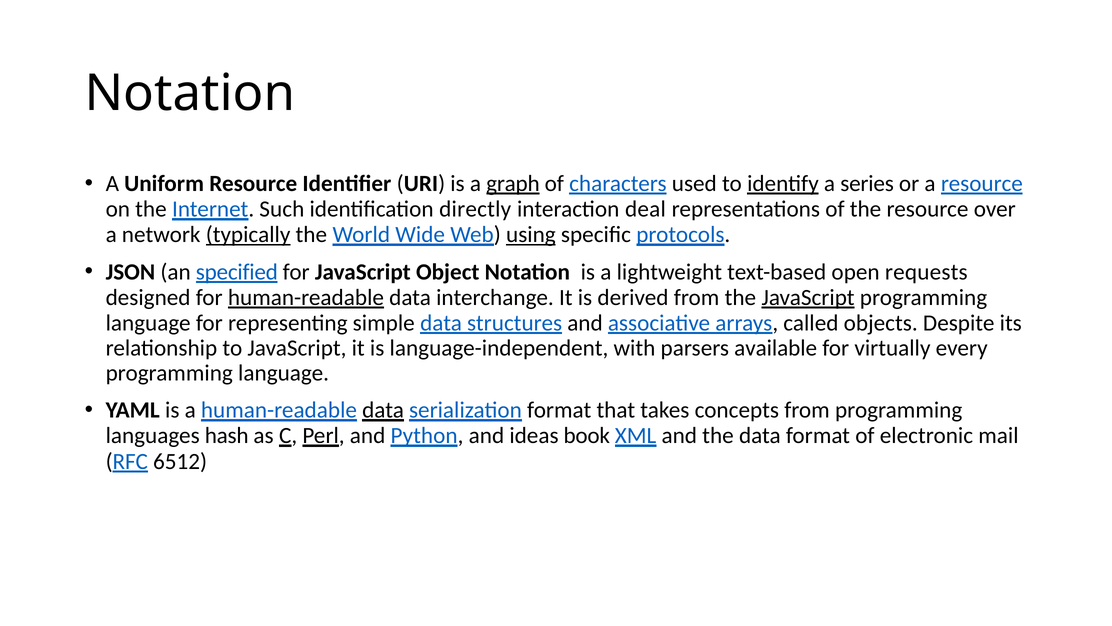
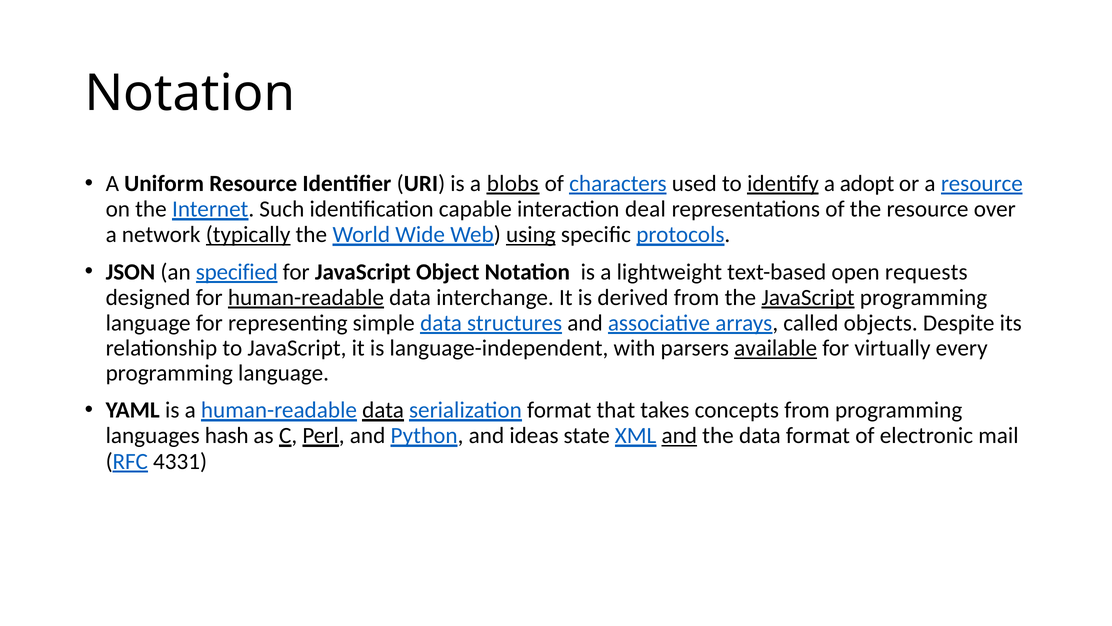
graph: graph -> blobs (513, 183)
series: series -> adopt (867, 183)
directly: directly -> capable (475, 209)
available underline: none -> present (776, 348)
book: book -> state (587, 435)
and underline: none -> present (679, 435)
6512: 6512 -> 4331 (180, 461)
